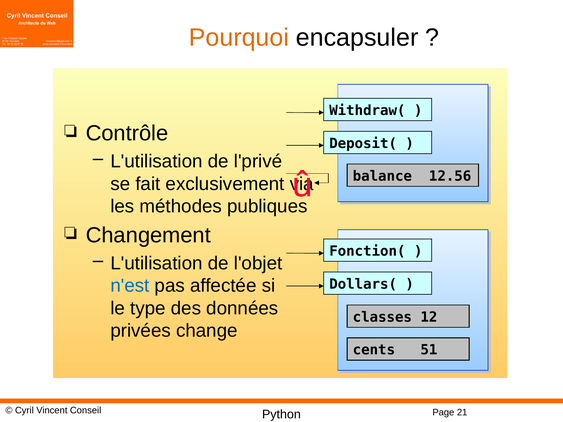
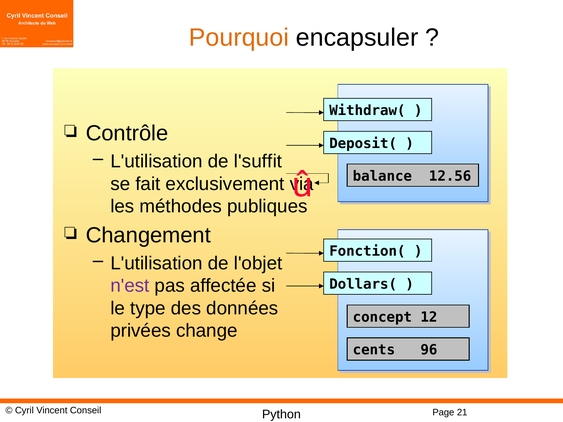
l'privé: l'privé -> l'suffit (258, 161)
n'est colour: blue -> purple (130, 286)
classes: classes -> concept (382, 317)
51: 51 -> 96 (429, 350)
